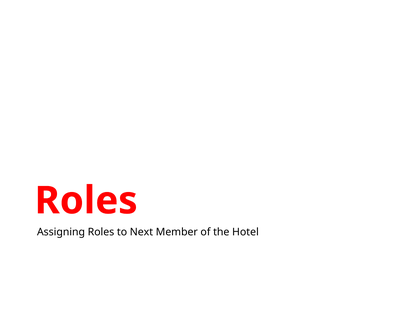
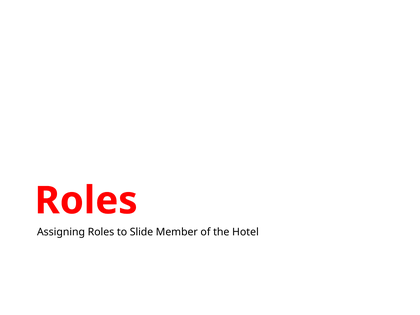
Next: Next -> Slide (141, 232)
